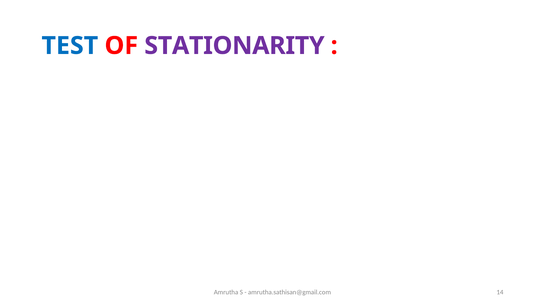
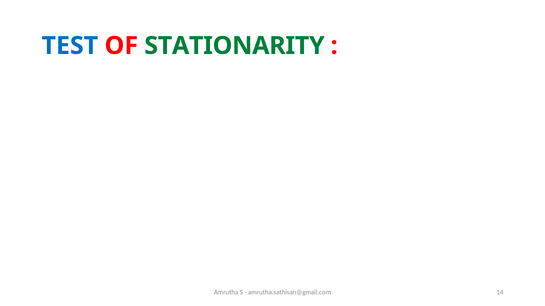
STATIONARITY colour: purple -> green (234, 46)
